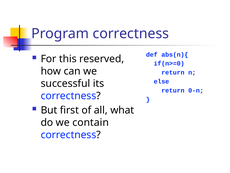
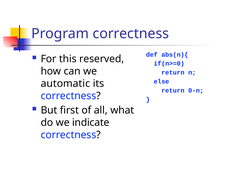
successful: successful -> automatic (65, 83)
contain: contain -> indicate (91, 122)
